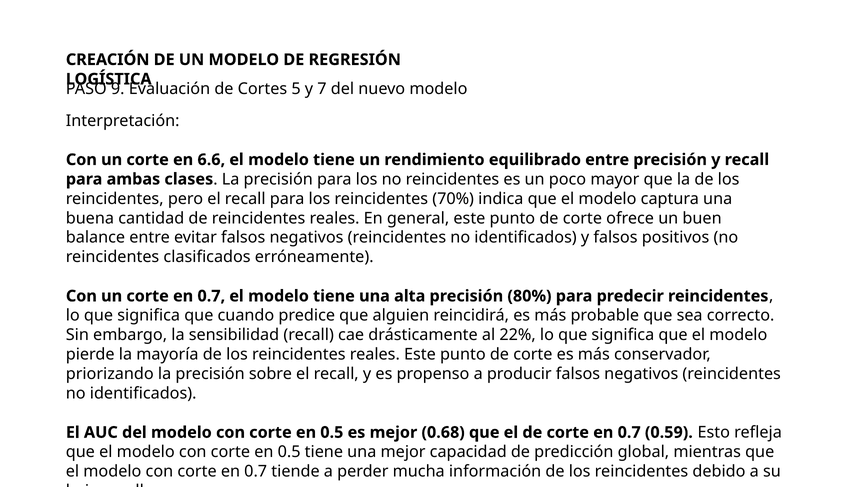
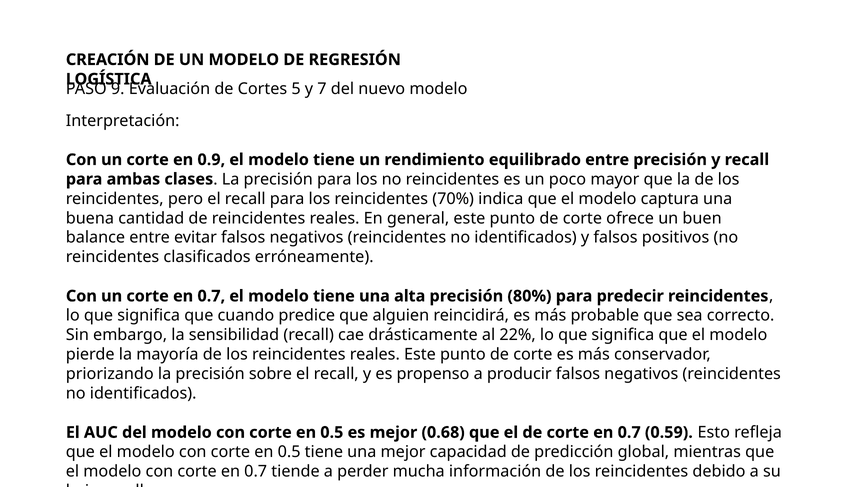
6.6: 6.6 -> 0.9 (211, 160)
